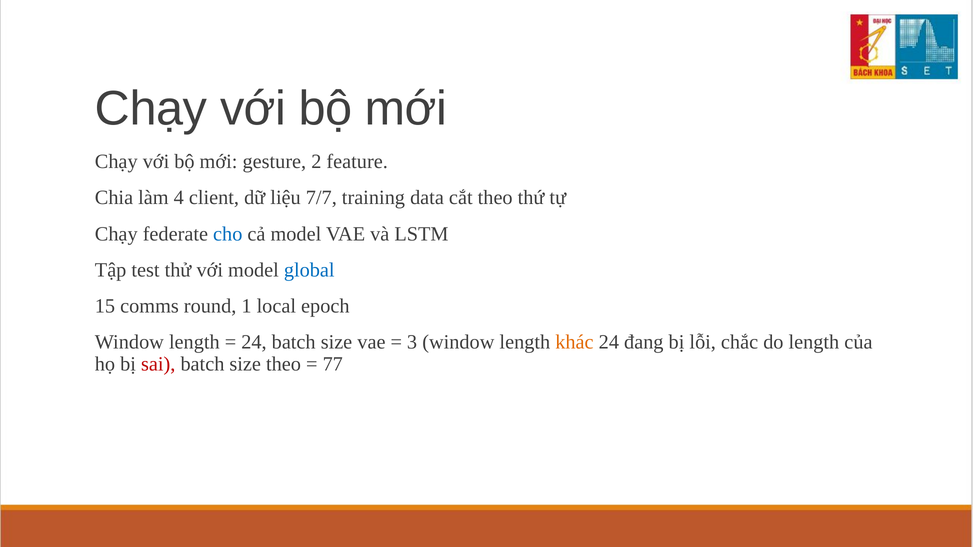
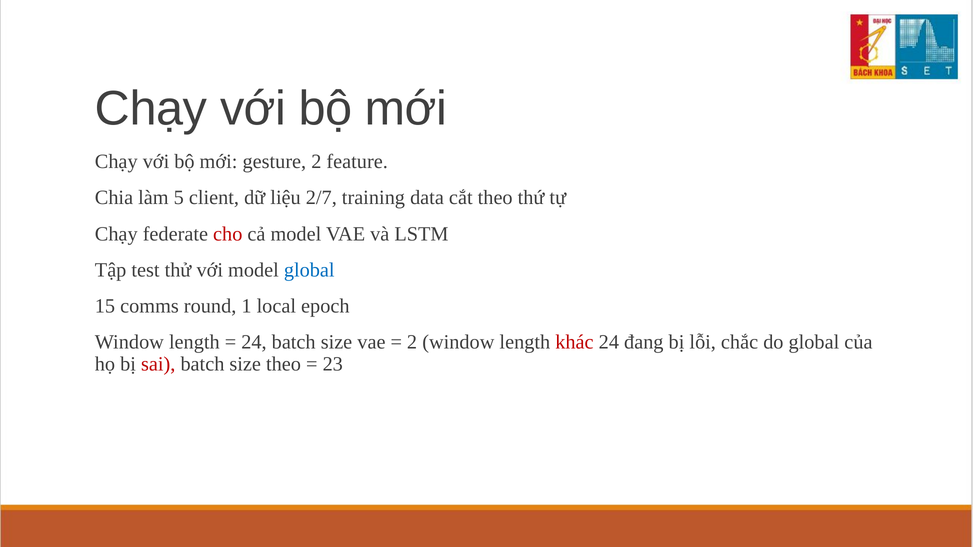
4: 4 -> 5 (179, 198)
7/7: 7/7 -> 2/7 (321, 198)
cho colour: blue -> red (228, 234)
3: 3 -> 2 (412, 342)
khác colour: orange -> red (574, 342)
do length: length -> global (814, 342)
77: 77 -> 23 (333, 364)
